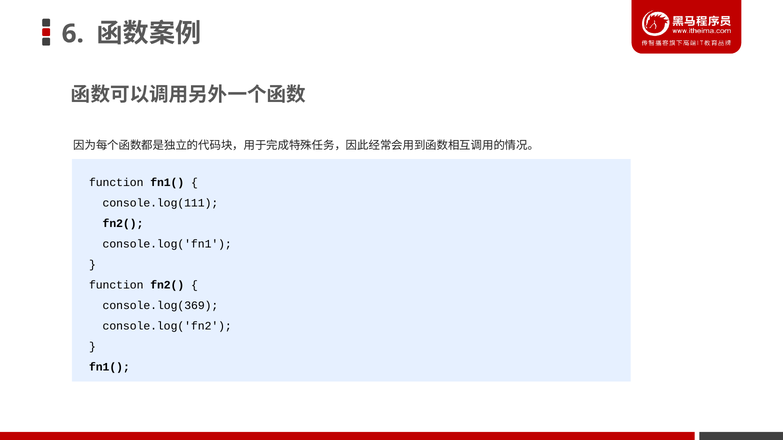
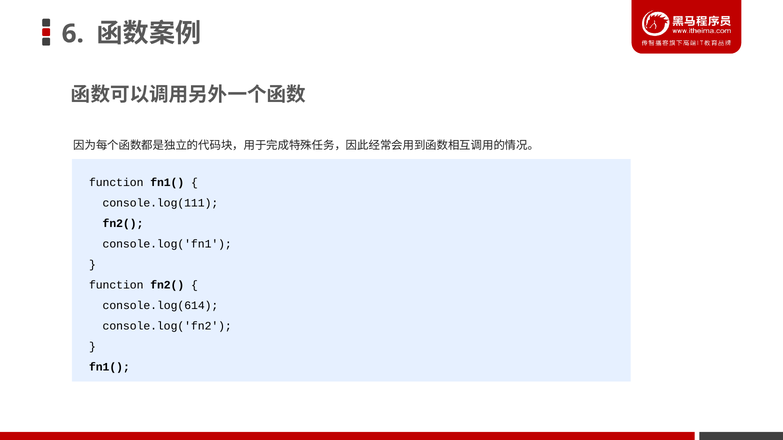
console.log(369: console.log(369 -> console.log(614 (160, 306)
